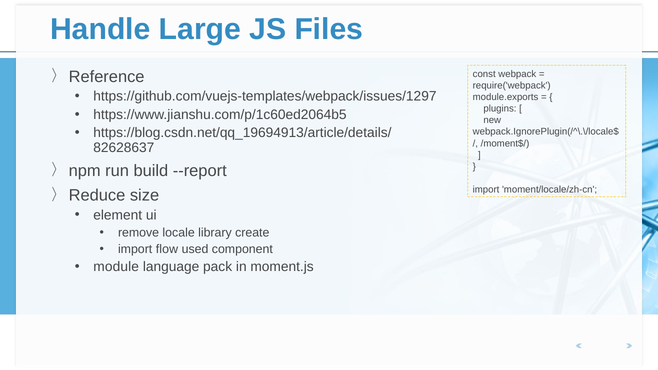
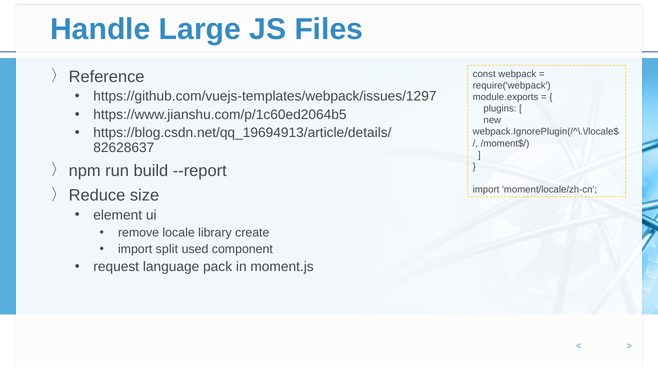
flow: flow -> split (167, 249)
module: module -> request (116, 267)
